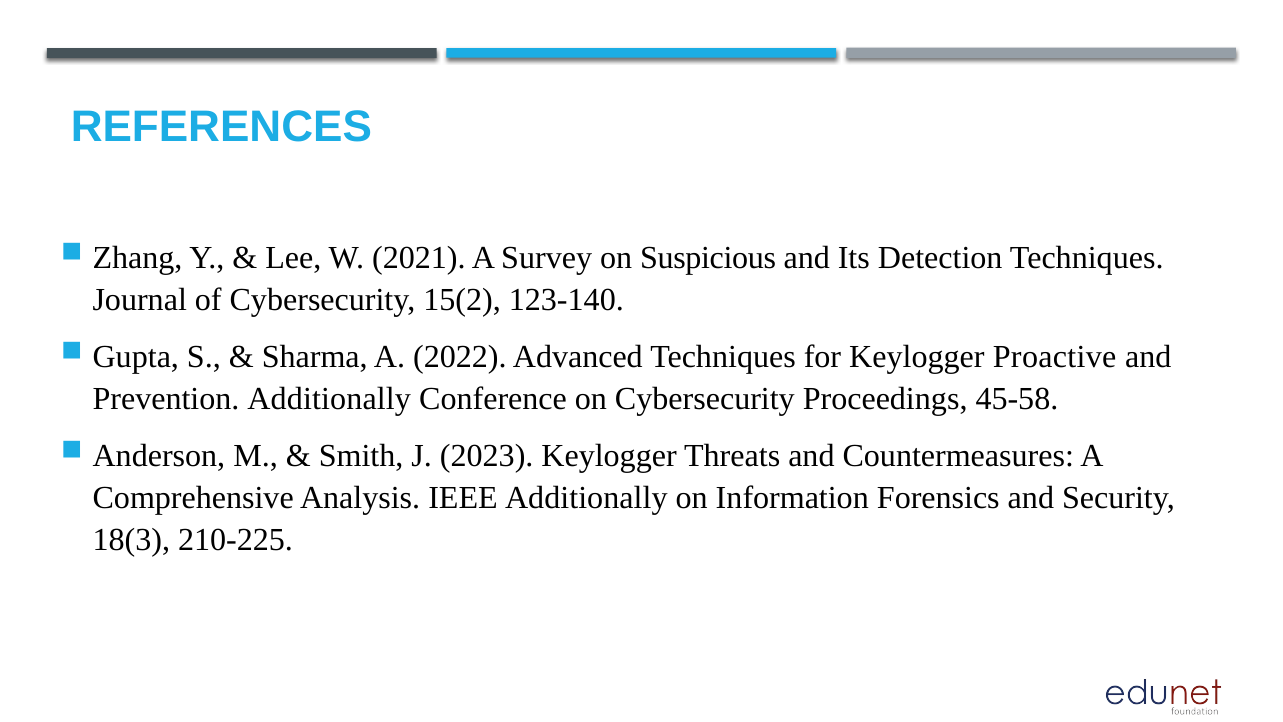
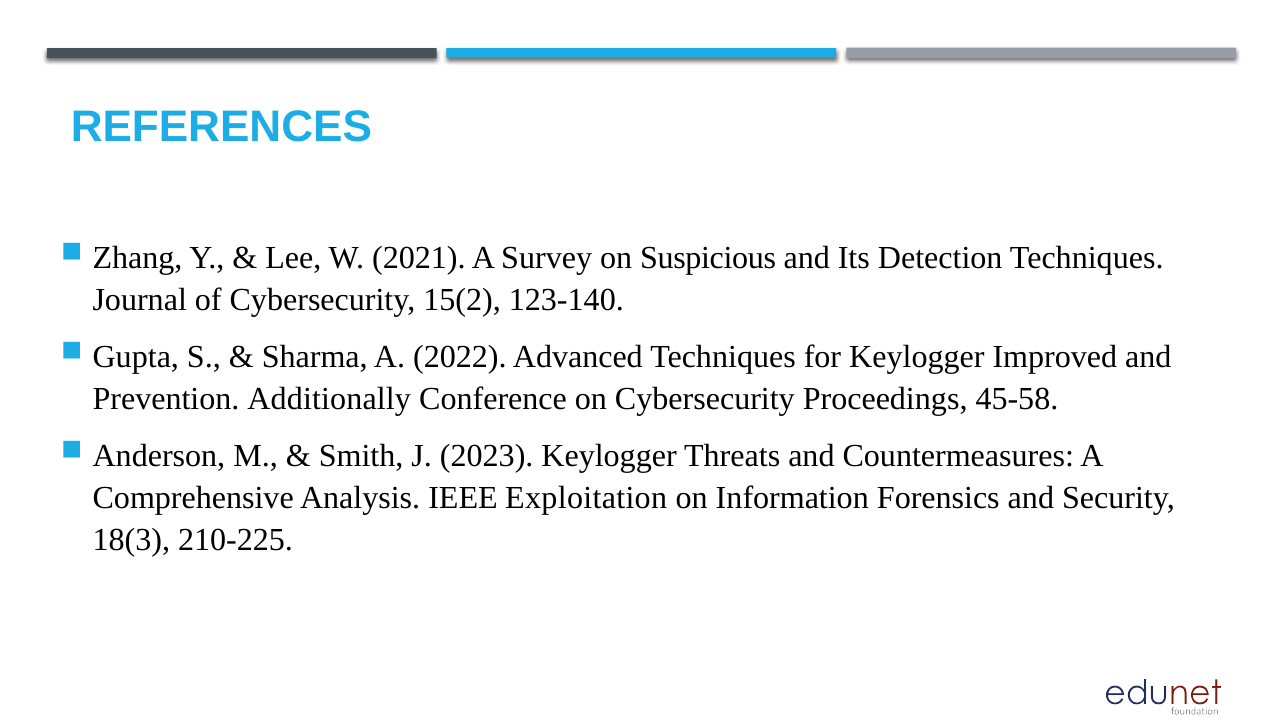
Proactive: Proactive -> Improved (1055, 356)
IEEE Additionally: Additionally -> Exploitation (586, 498)
